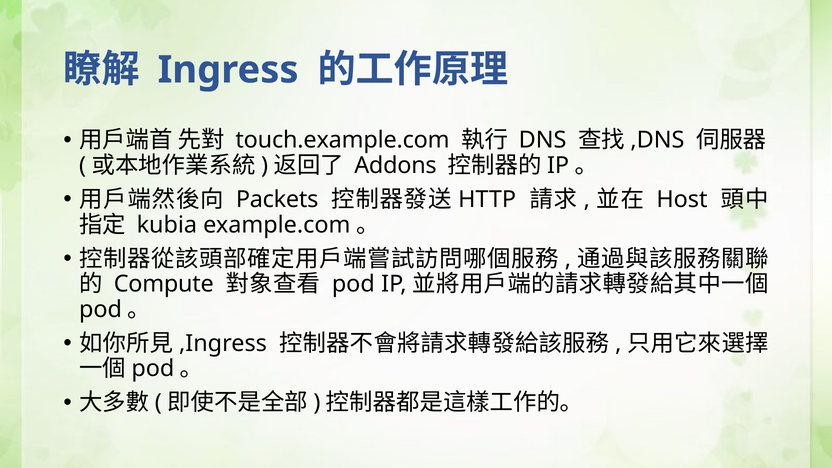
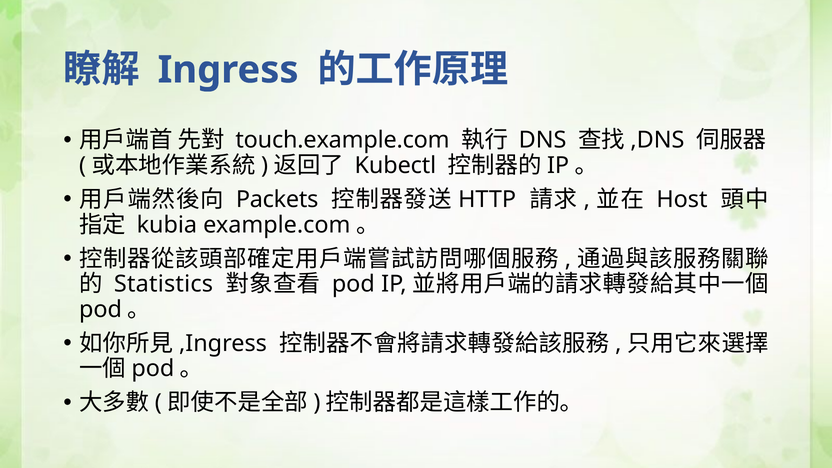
Addons: Addons -> Kubectl (395, 166)
Compute: Compute -> Statistics (164, 284)
